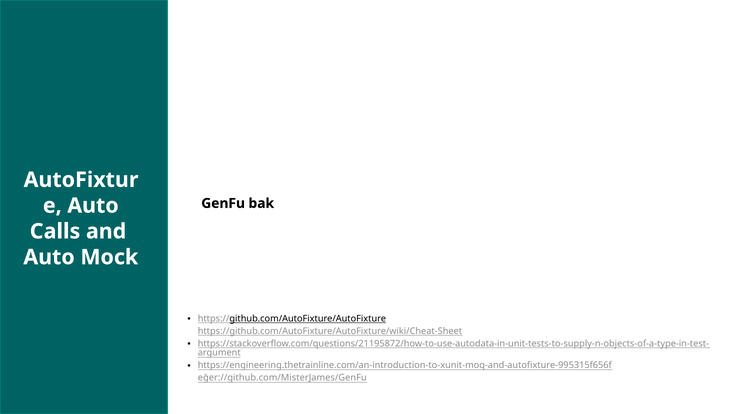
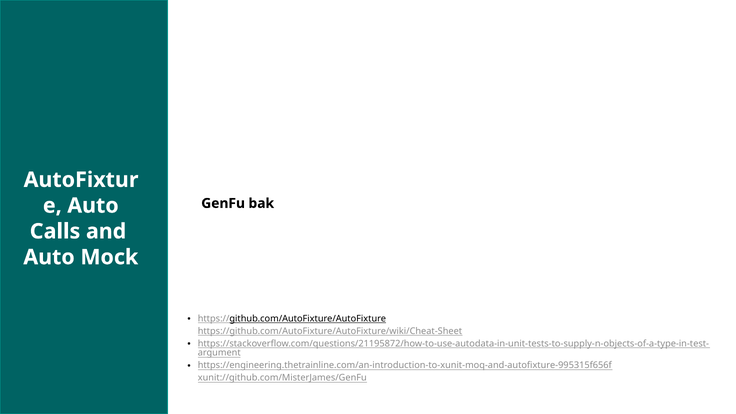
eğer://github.com/MisterJames/GenFu: eğer://github.com/MisterJames/GenFu -> xunit://github.com/MisterJames/GenFu (282, 378)
